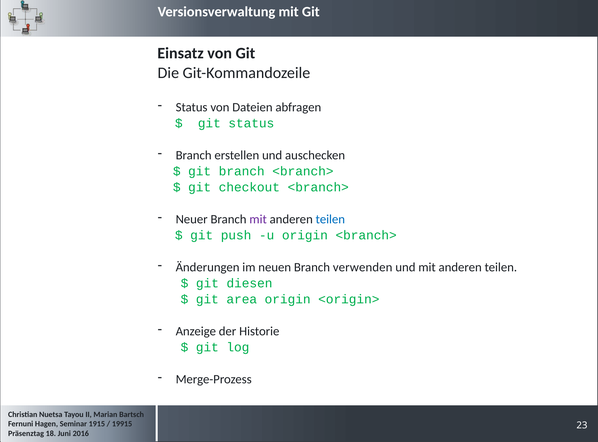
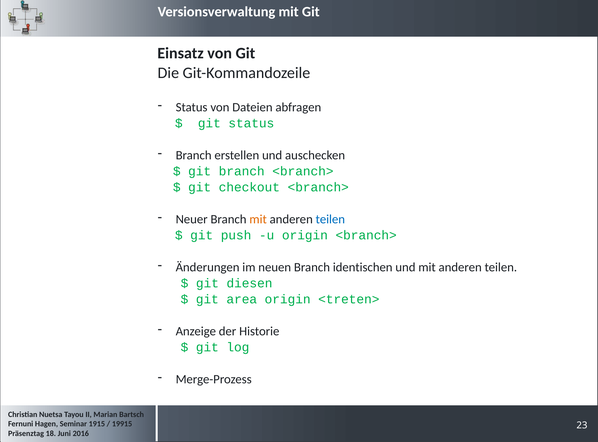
mit colour: purple -> orange (258, 219)
verwenden: verwenden -> identischen (363, 267)
<origin>: <origin> -> <treten> (349, 299)
